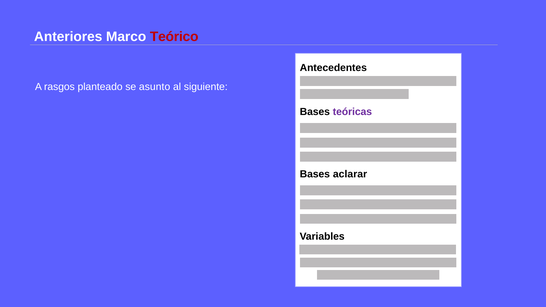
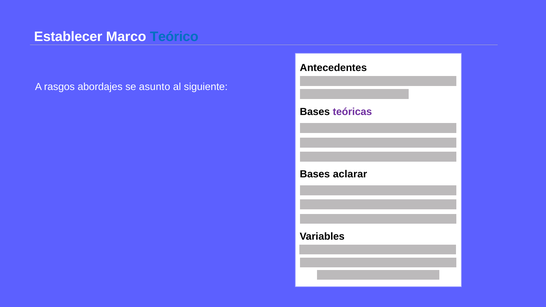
Anteriores: Anteriores -> Establecer (68, 37)
Teórico colour: red -> blue (174, 37)
planteado: planteado -> abordajes (100, 87)
